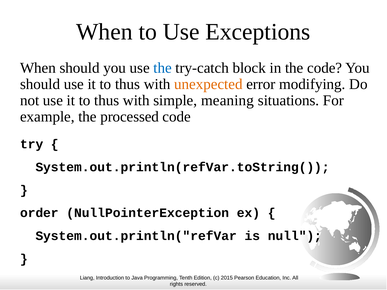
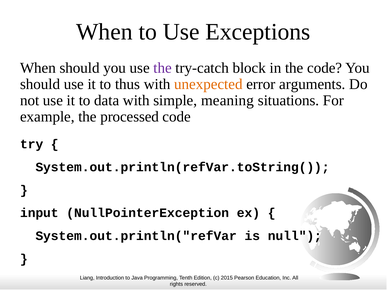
the colour: blue -> purple (163, 68)
modifying: modifying -> arguments (312, 84)
thus: thus -> data (107, 101)
order: order -> input (39, 213)
